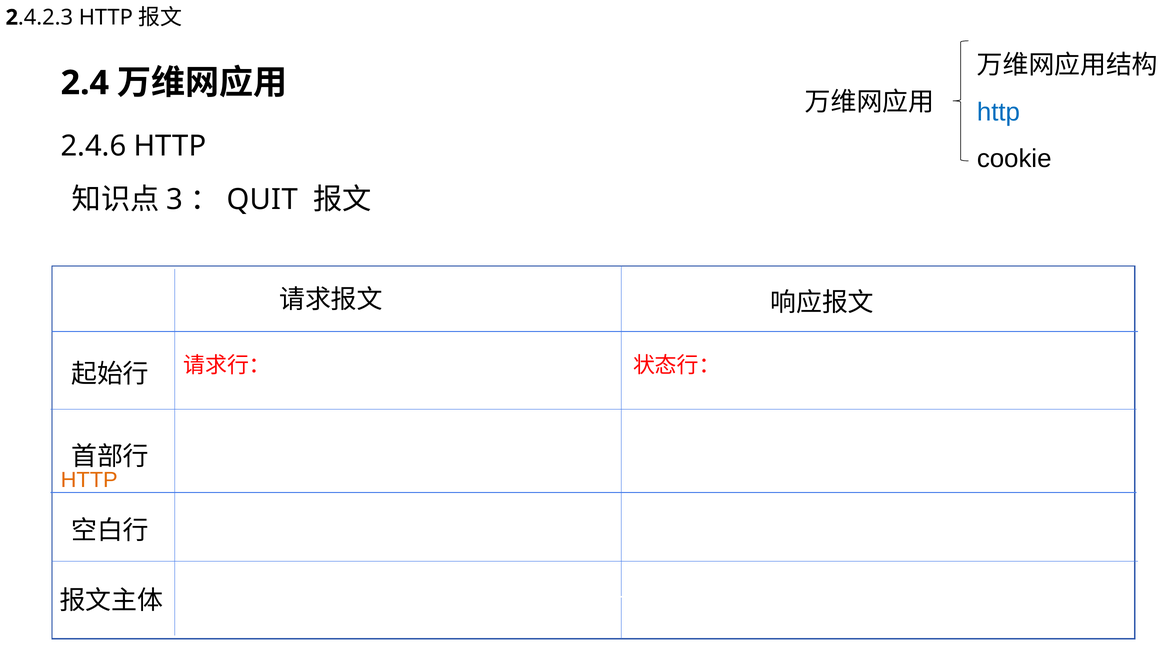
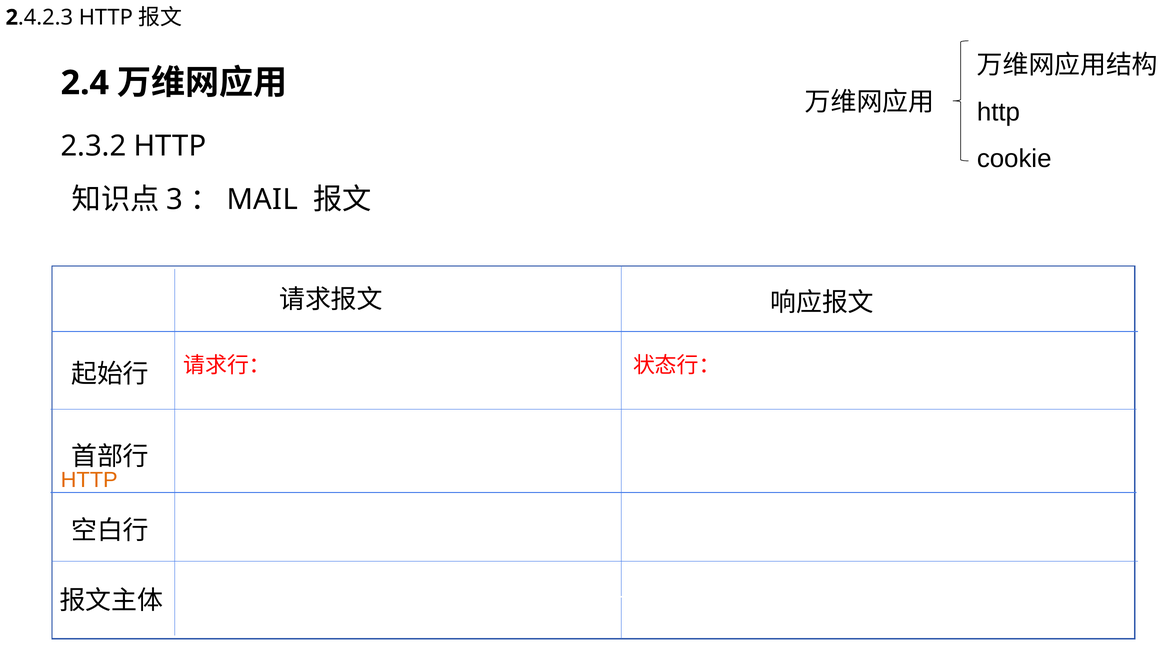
http colour: blue -> black (998, 112)
2.4.6: 2.4.6 -> 2.3.2 (93, 146)
QUIT: QUIT -> MAIL (262, 199)
